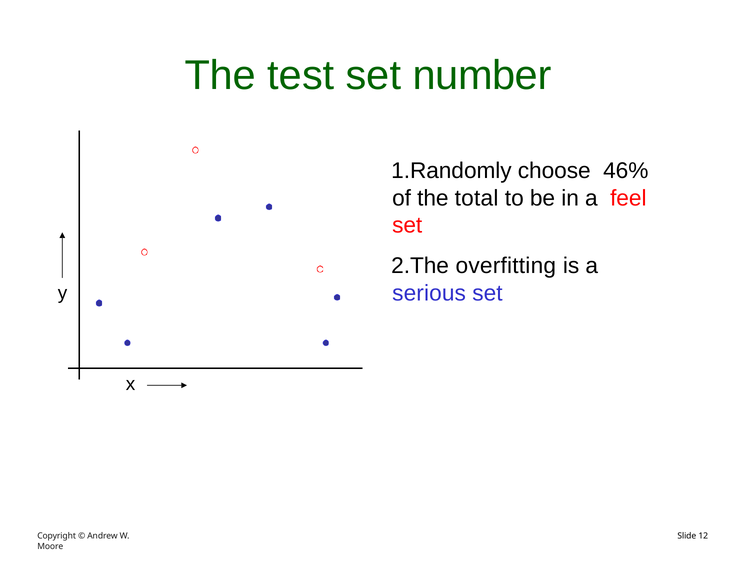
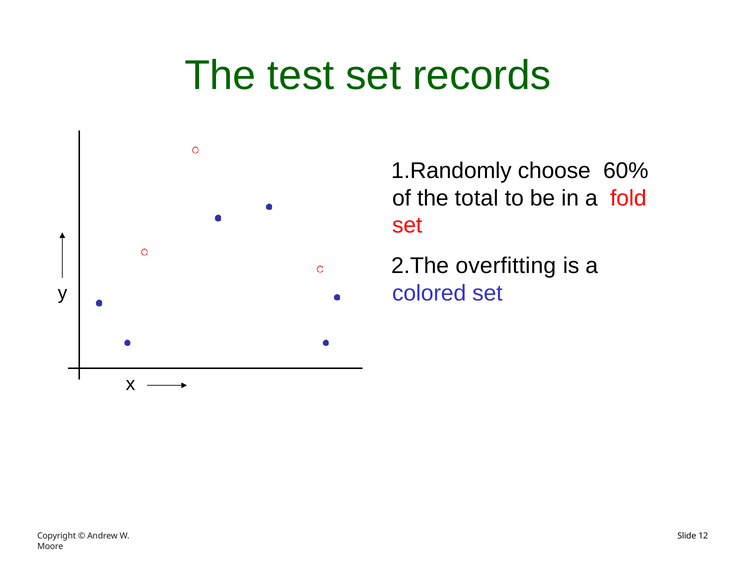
number: number -> records (482, 75)
46%: 46% -> 60% (626, 171)
feel: feel -> fold (628, 198)
serious: serious -> colored (429, 293)
